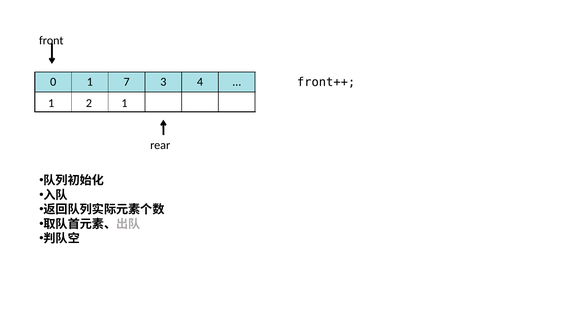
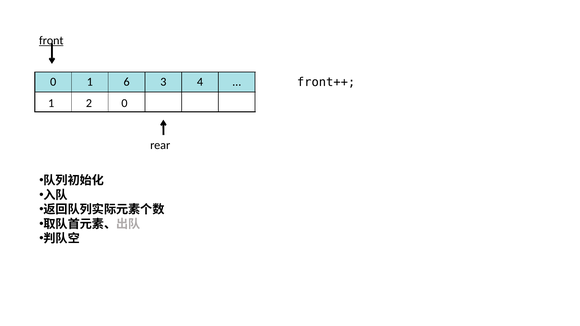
front underline: none -> present (51, 40)
7: 7 -> 6 (127, 82)
2 1: 1 -> 0 (124, 103)
